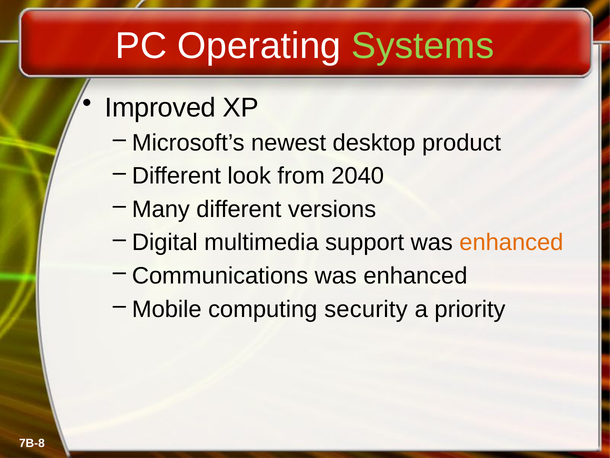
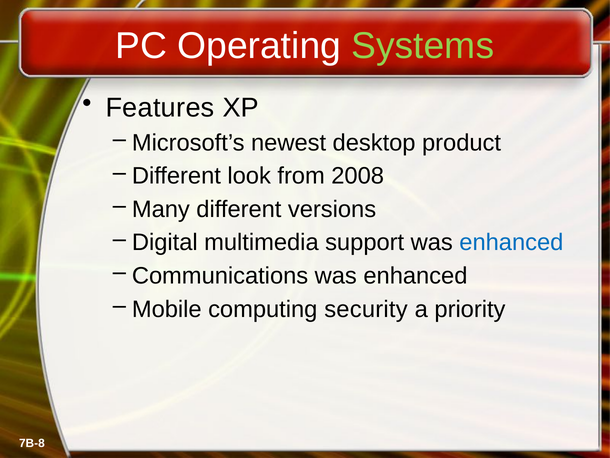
Improved: Improved -> Features (160, 108)
2040: 2040 -> 2008 (358, 176)
enhanced colour: orange -> blue (511, 242)
